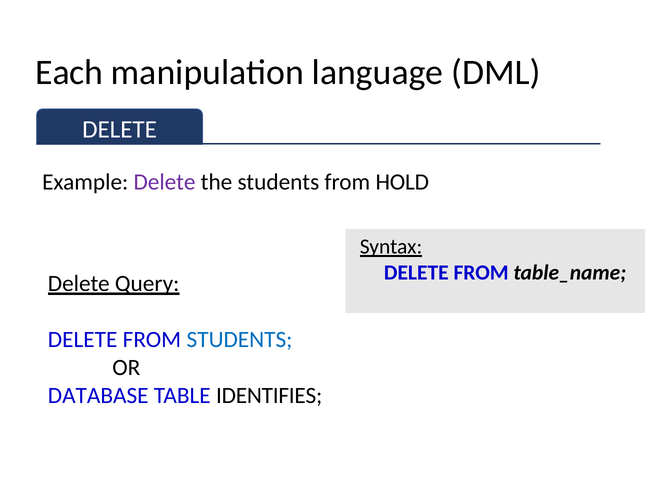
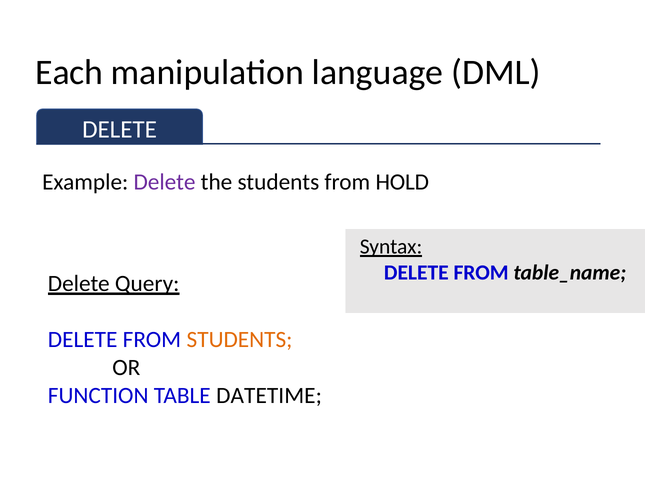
STUDENTS colour: blue -> orange (240, 339)
DATABASE: DATABASE -> FUNCTION (98, 395)
IDENTIFIES: IDENTIFIES -> DATETIME (269, 395)
